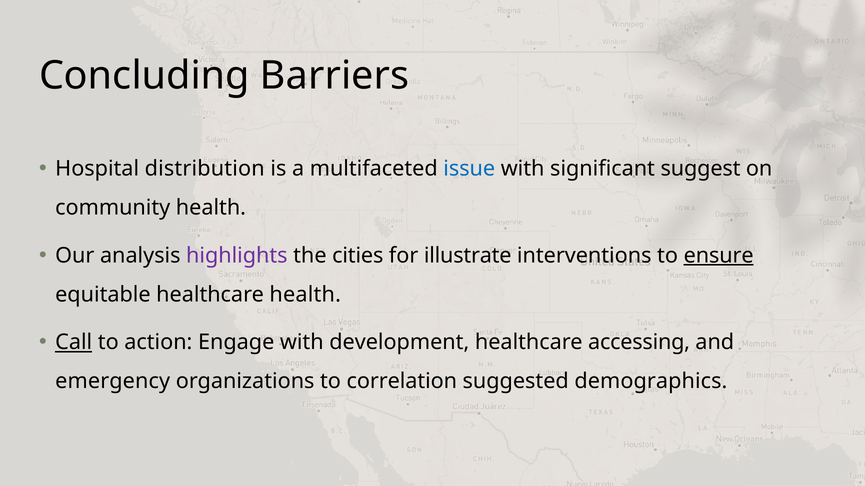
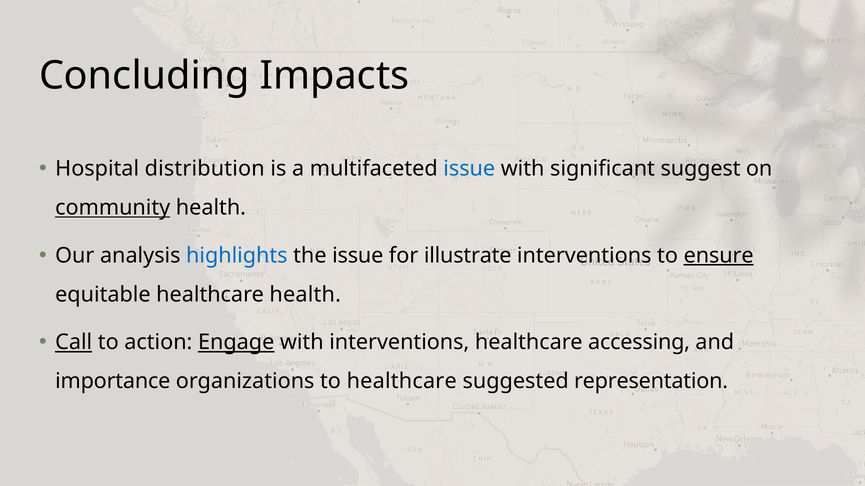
Barriers: Barriers -> Impacts (335, 76)
community underline: none -> present (113, 208)
highlights colour: purple -> blue (237, 256)
the cities: cities -> issue (358, 256)
Engage underline: none -> present (236, 343)
with development: development -> interventions (399, 343)
emergency: emergency -> importance (113, 382)
to correlation: correlation -> healthcare (402, 382)
demographics: demographics -> representation (651, 382)
